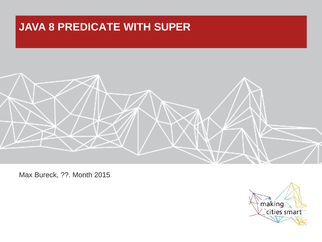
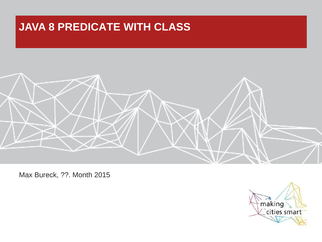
SUPER: SUPER -> CLASS (172, 27)
